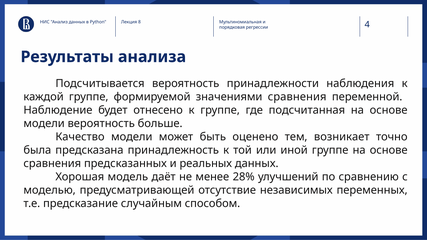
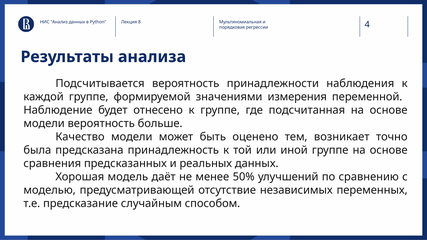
значениями сравнения: сравнения -> измерения (297, 97)
28%: 28% -> 50% (244, 177)
